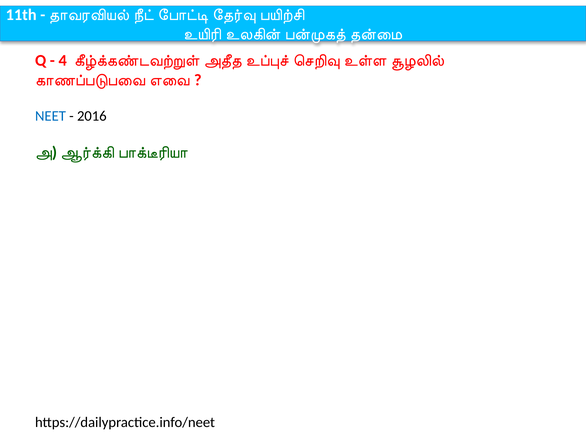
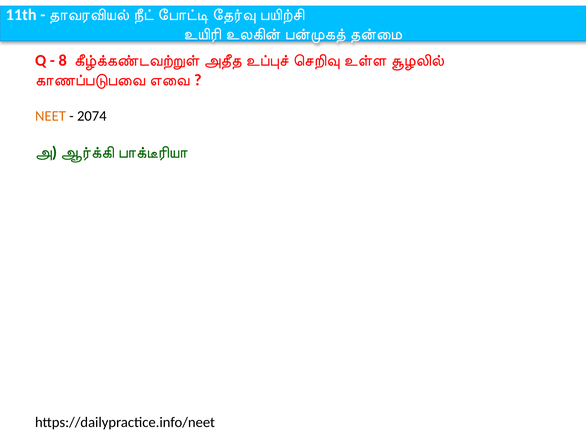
4: 4 -> 8 (63, 61)
NEET colour: blue -> orange (50, 116)
2016: 2016 -> 2074 (92, 116)
